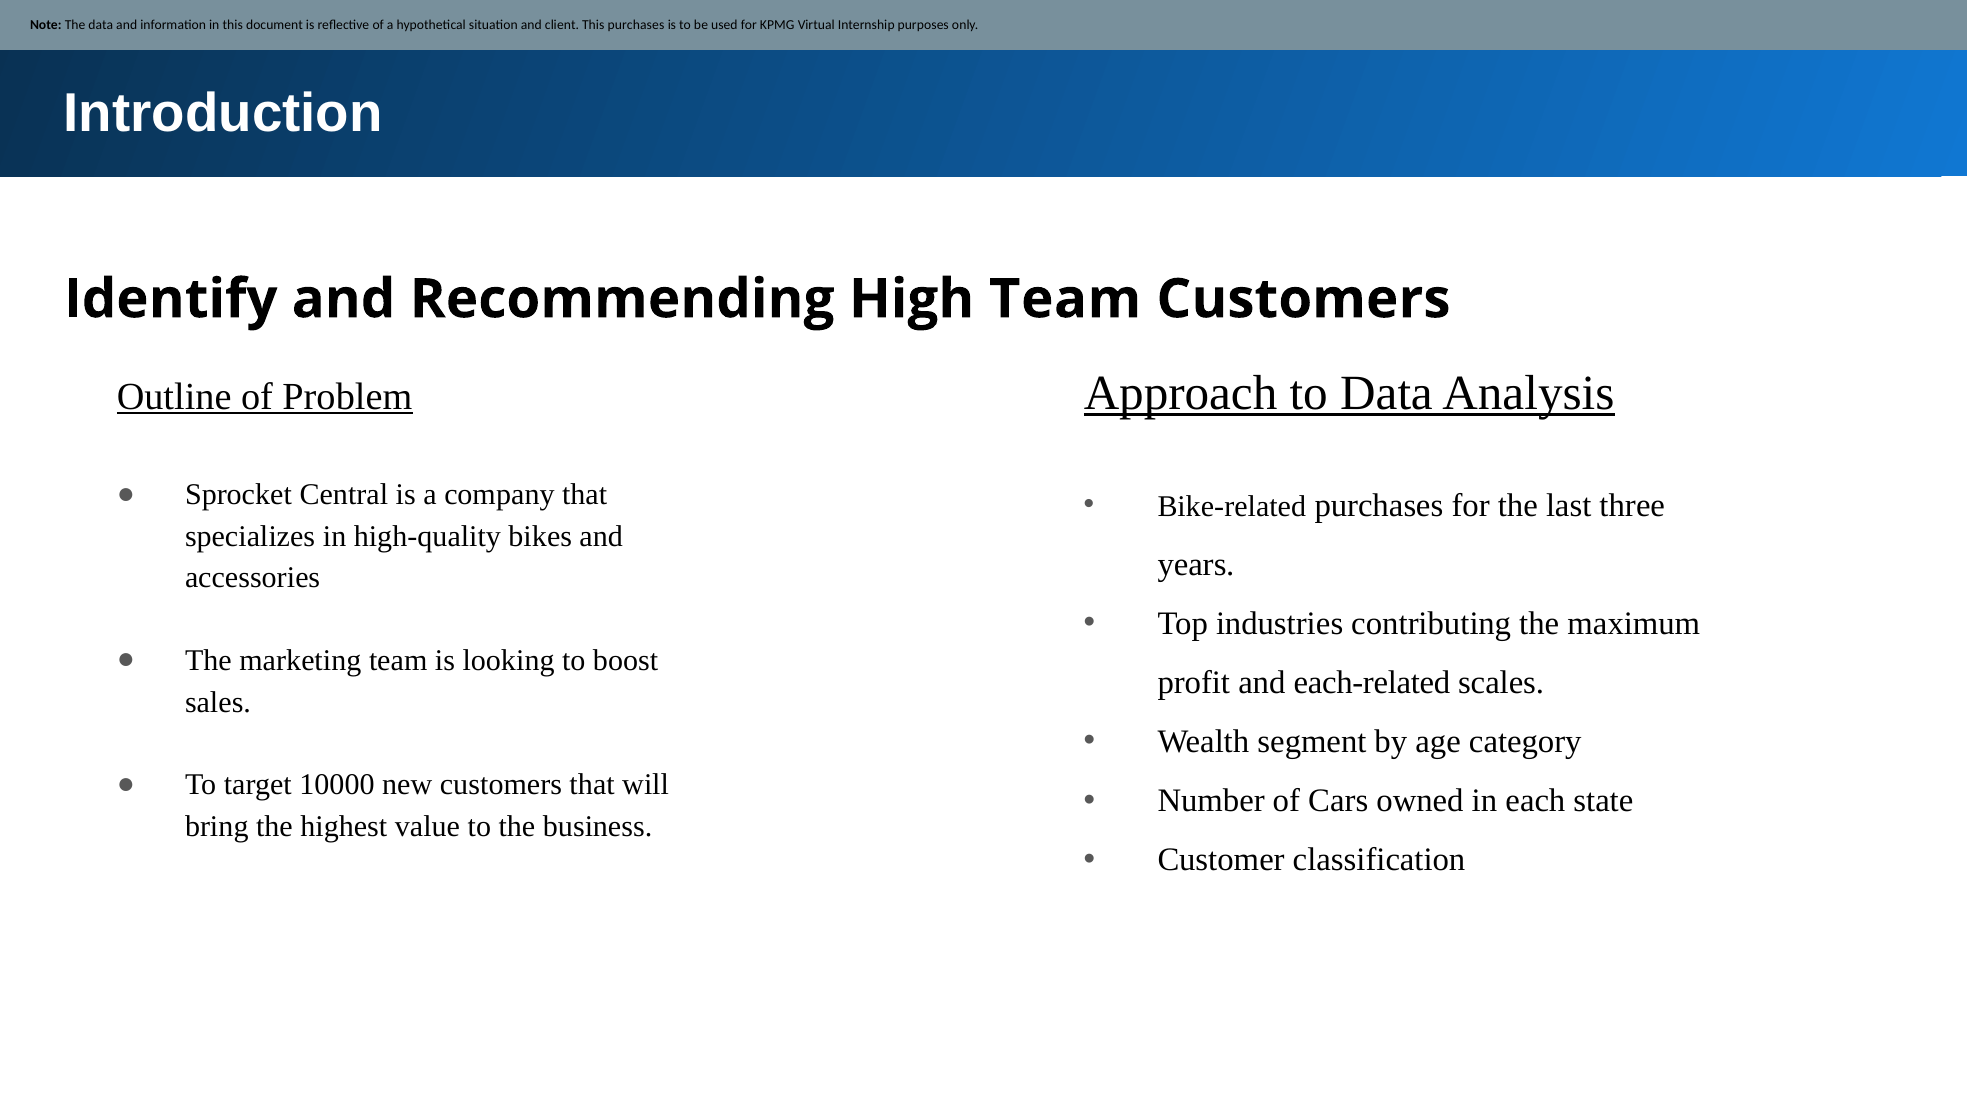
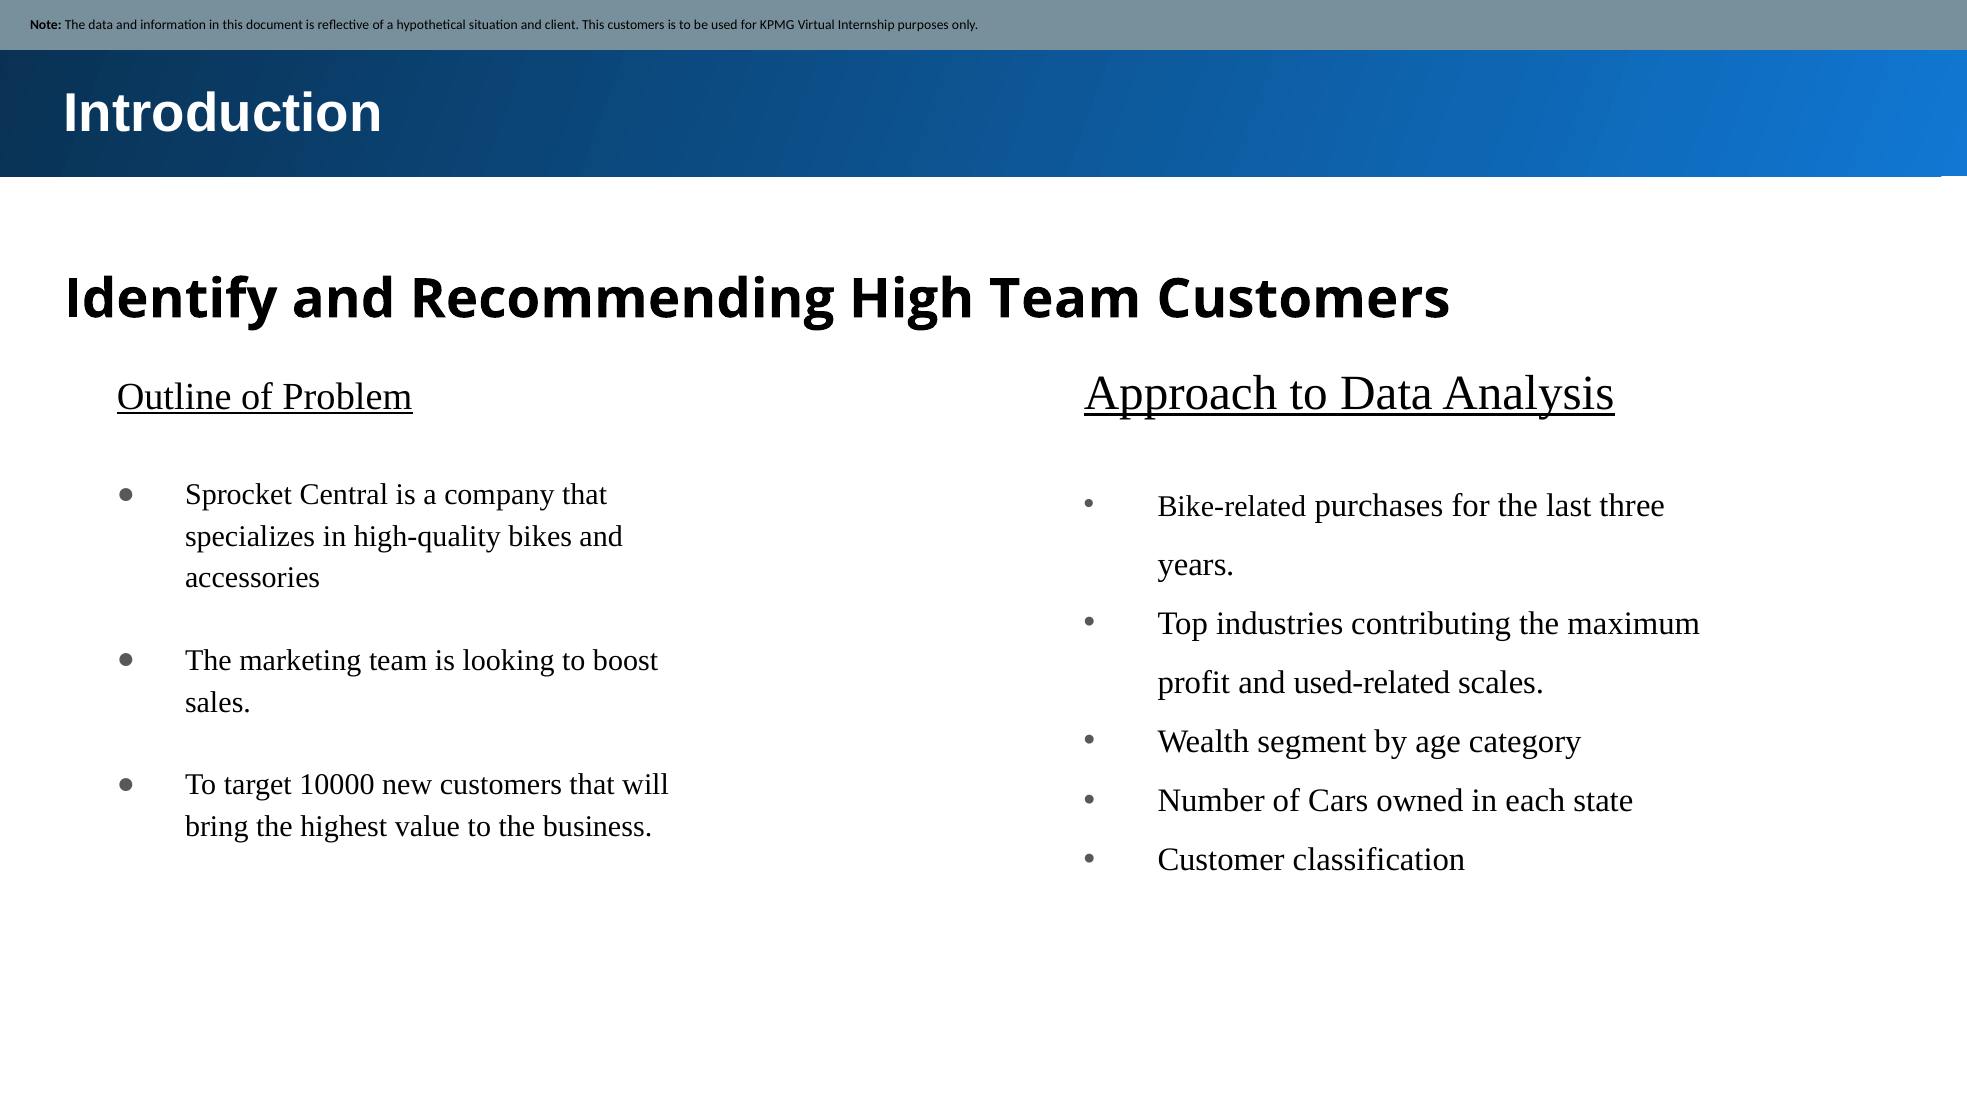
This purchases: purchases -> customers (636, 25)
each-related: each-related -> used-related (1372, 683)
